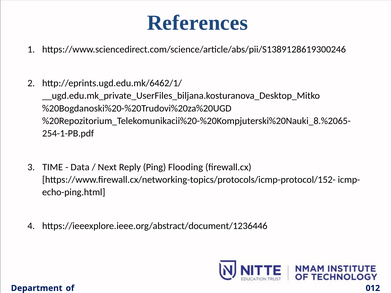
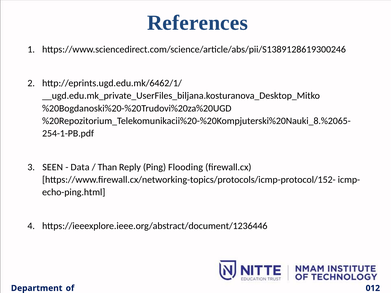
TIME: TIME -> SEEN (53, 167)
Next: Next -> Than (107, 167)
